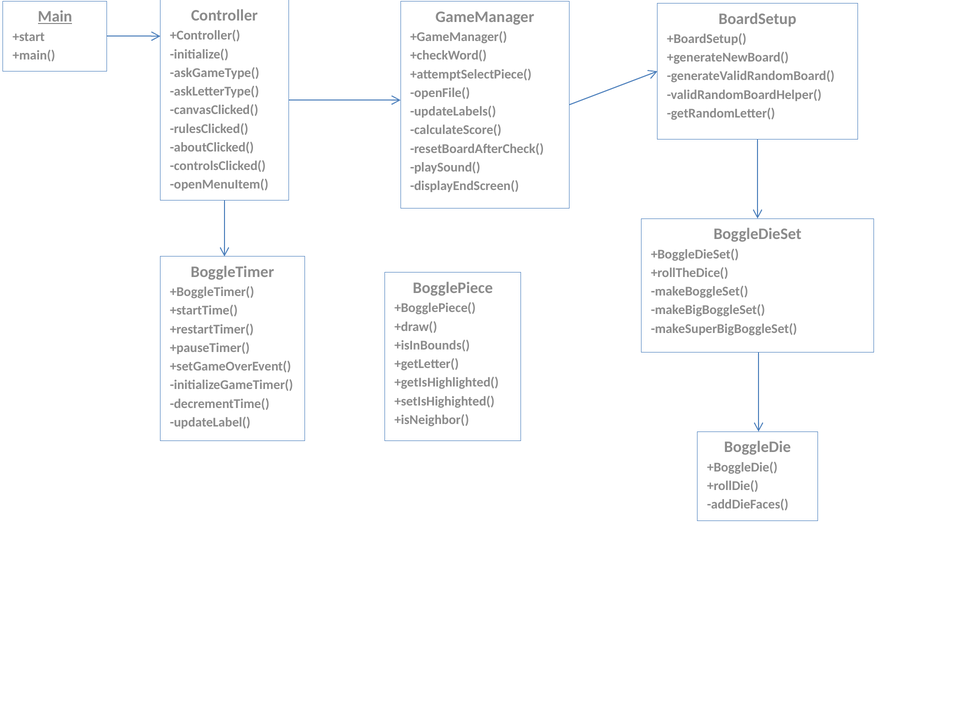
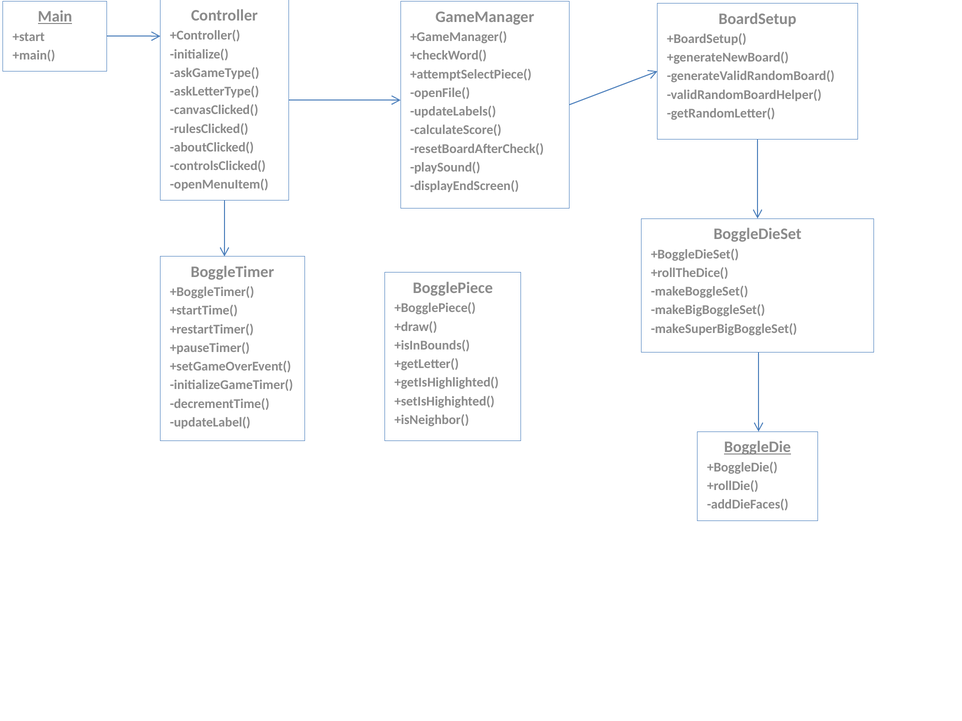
BoggleDie underline: none -> present (757, 447)
